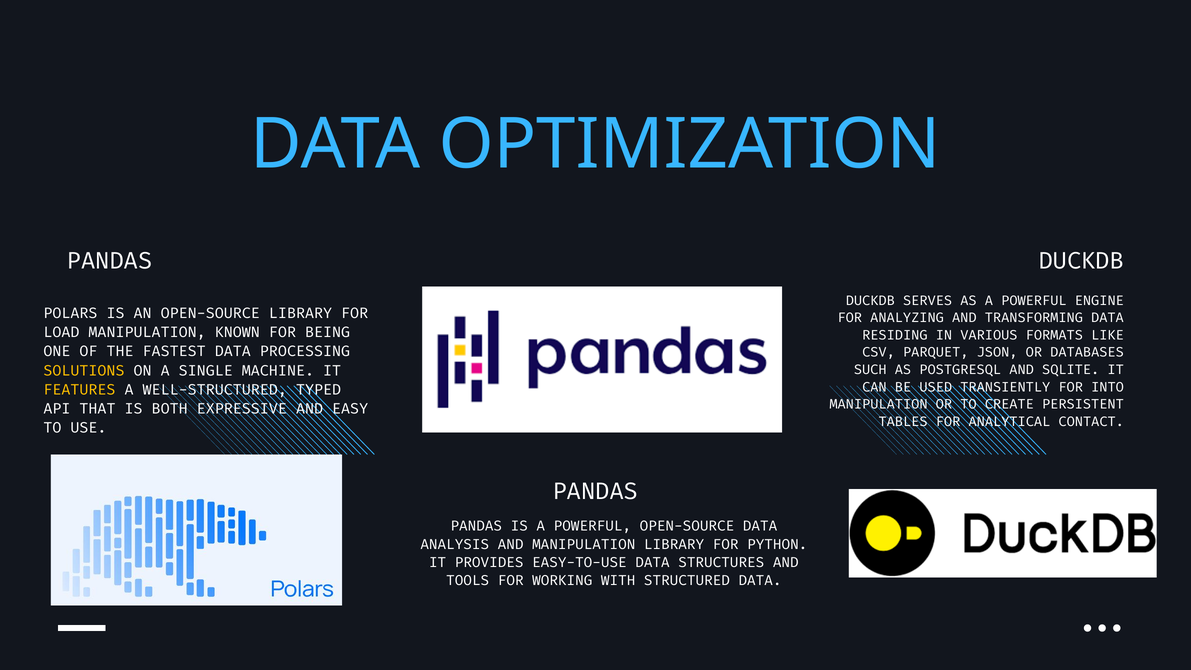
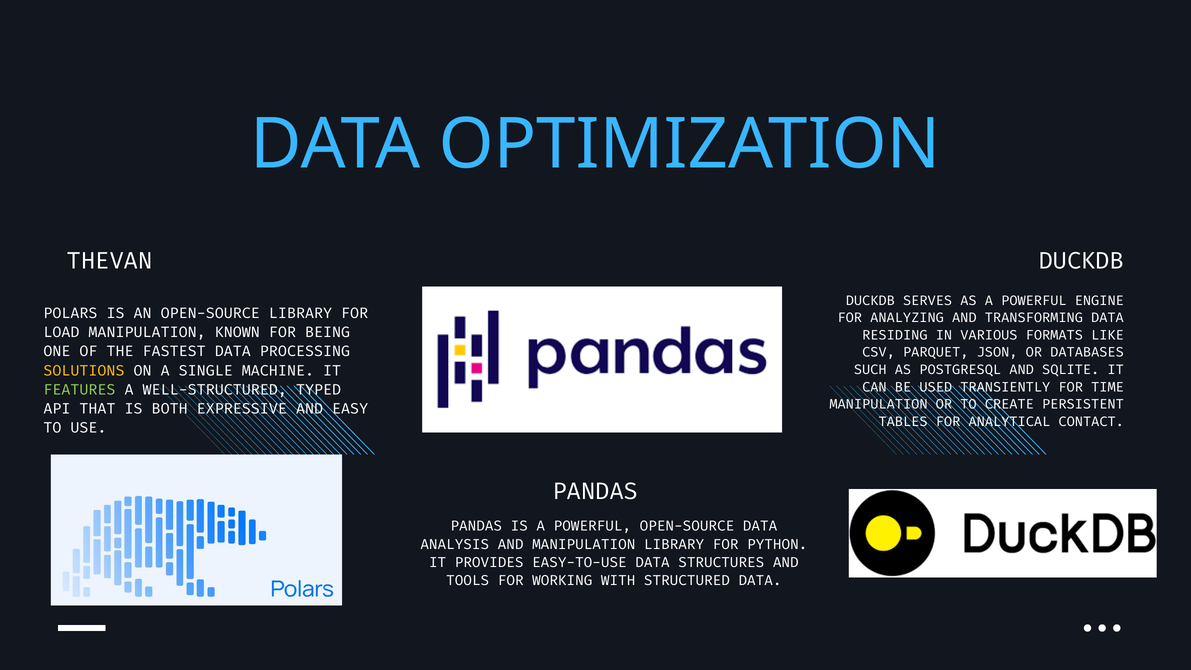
PANDAS: PANDAS -> THEVAN (110, 261)
INTO: INTO -> TIME (1108, 387)
FEATURES colour: yellow -> light green (79, 390)
